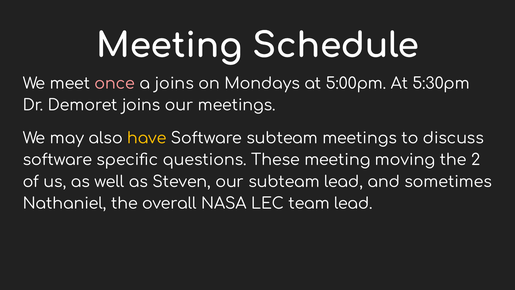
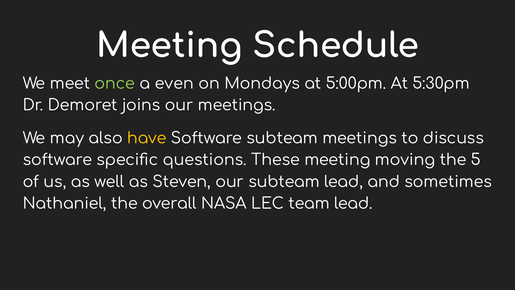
once colour: pink -> light green (115, 83)
a joins: joins -> even (174, 83)
2: 2 -> 5 (476, 160)
